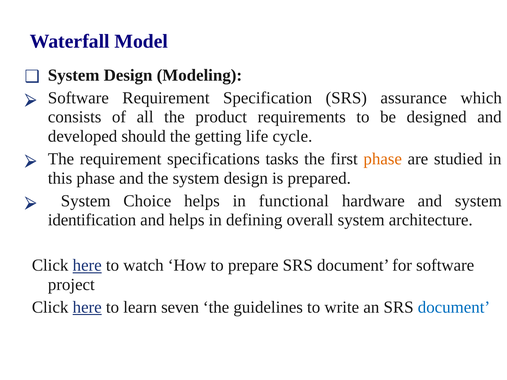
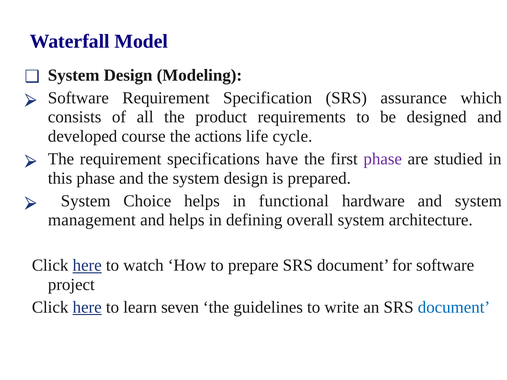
should: should -> course (144, 136)
getting: getting -> actions (218, 136)
tasks: tasks -> have (282, 159)
phase colour: orange -> purple (383, 159)
identification: identification -> management (92, 220)
